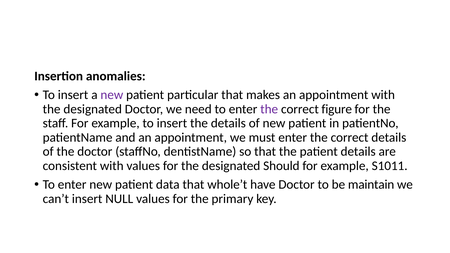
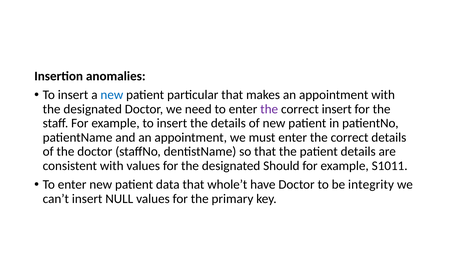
new colour: purple -> blue (112, 95)
correct figure: figure -> insert (337, 109)
maintain: maintain -> integrity (371, 185)
